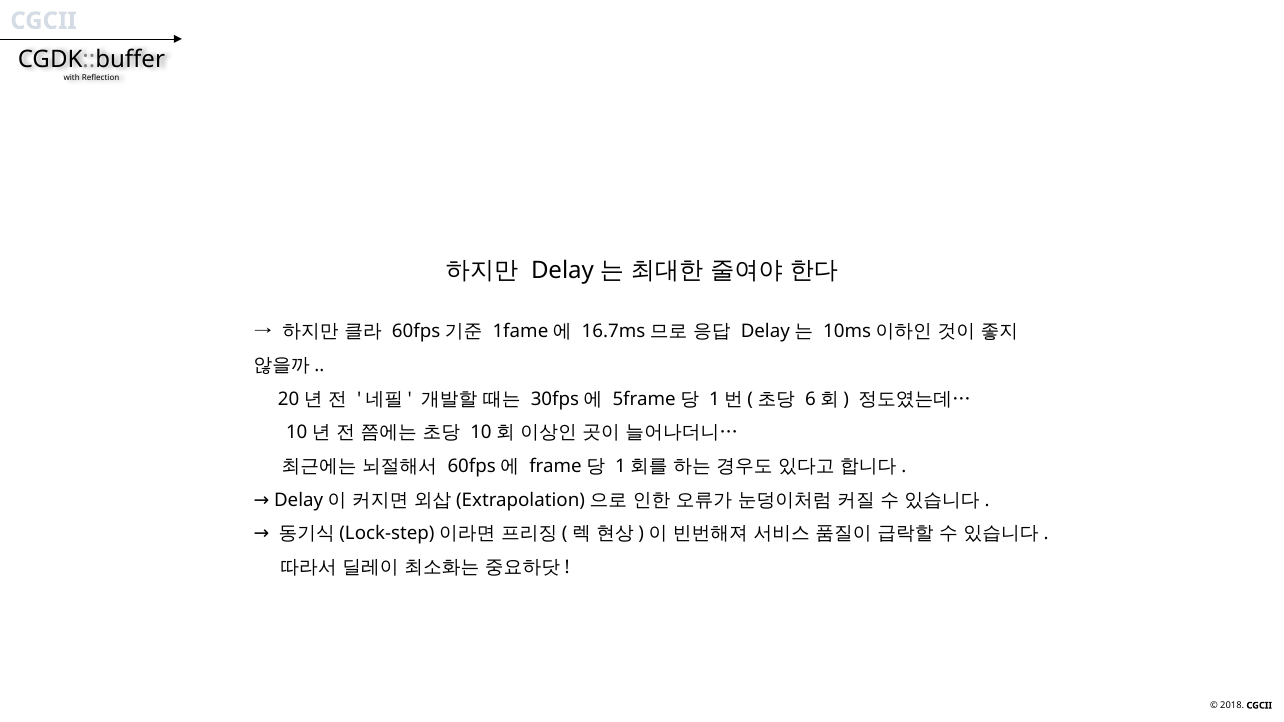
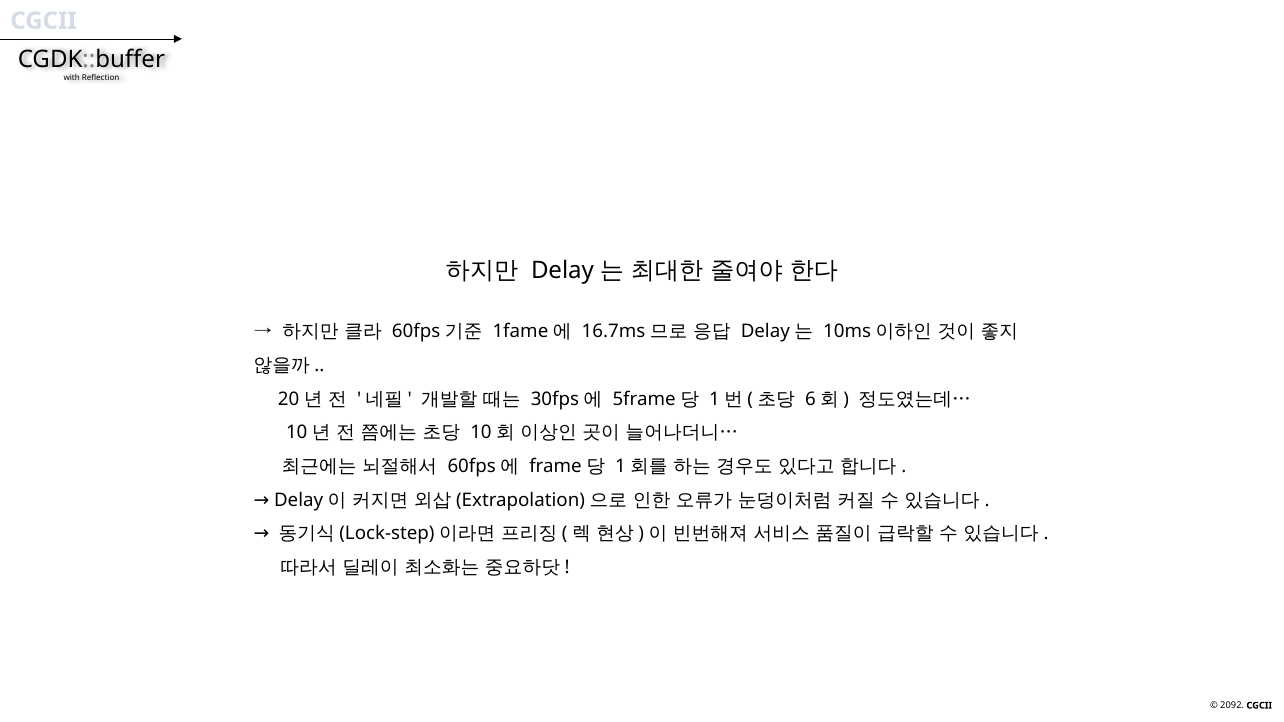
2018: 2018 -> 2092 (1232, 706)
